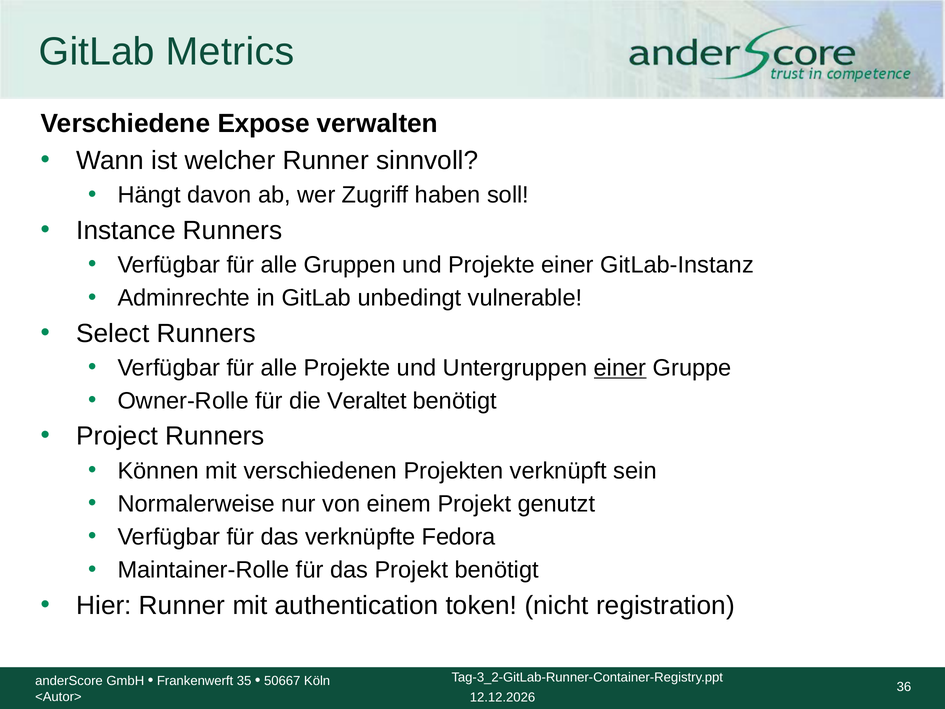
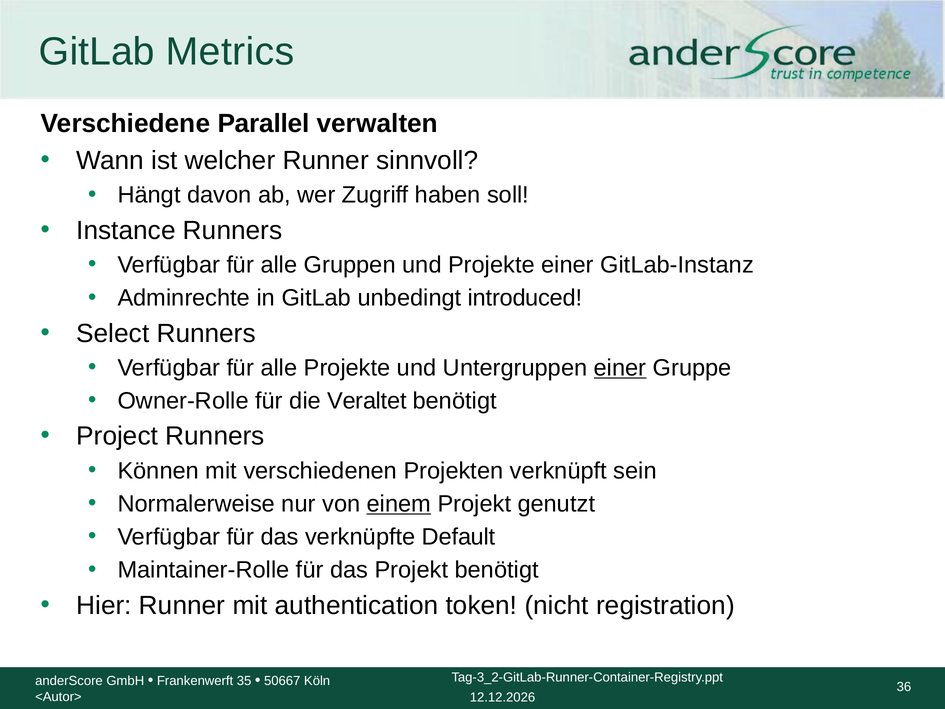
Expose: Expose -> Parallel (264, 124)
vulnerable: vulnerable -> introduced (525, 298)
einem underline: none -> present (399, 504)
Fedora: Fedora -> Default (459, 537)
